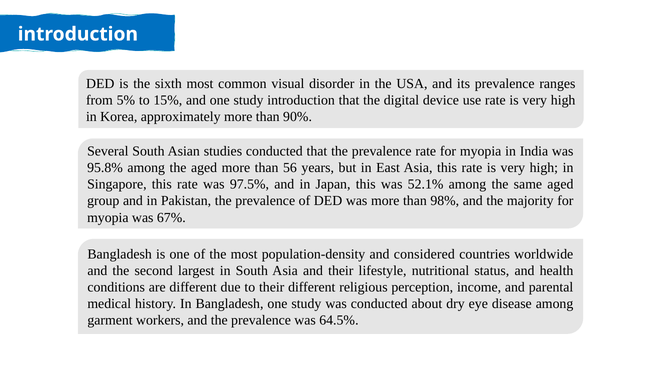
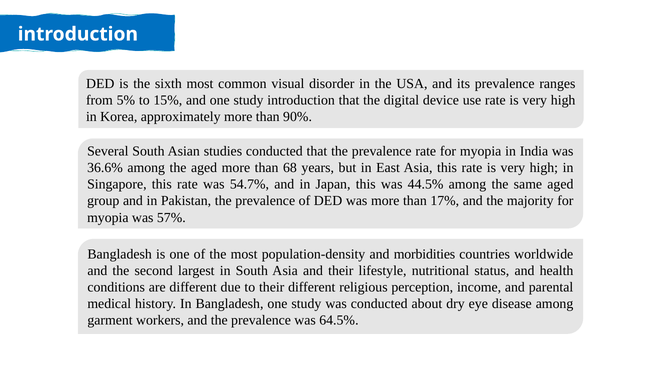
95.8%: 95.8% -> 36.6% (105, 168)
56: 56 -> 68 (290, 168)
97.5%: 97.5% -> 54.7% (249, 185)
52.1%: 52.1% -> 44.5% (426, 185)
98%: 98% -> 17% (445, 201)
67%: 67% -> 57% (171, 218)
considered: considered -> morbidities (424, 254)
